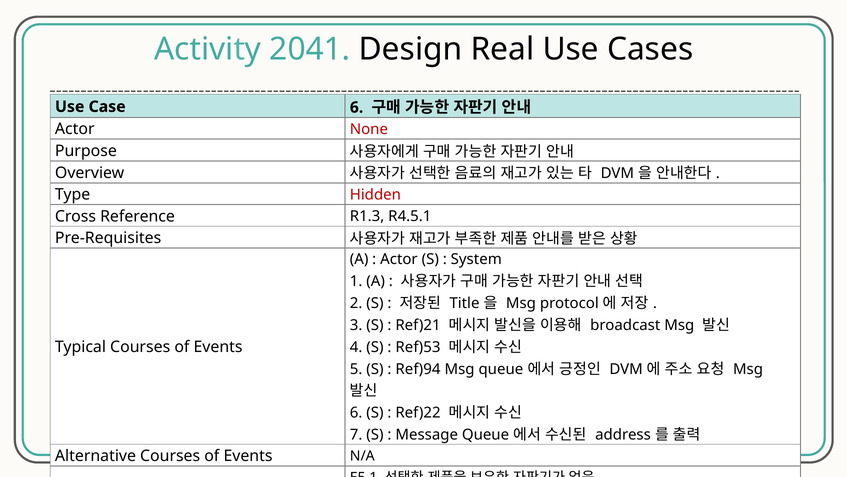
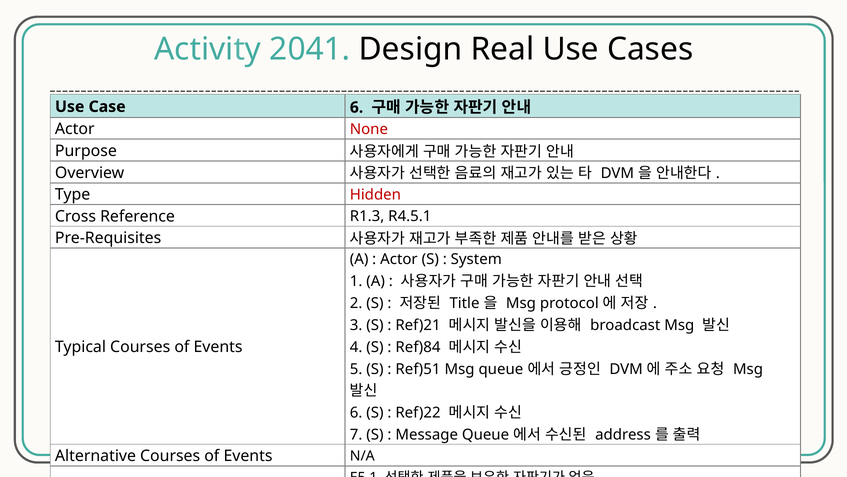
Ref)53: Ref)53 -> Ref)84 (418, 347)
Ref)94: Ref)94 -> Ref)51 (418, 369)
